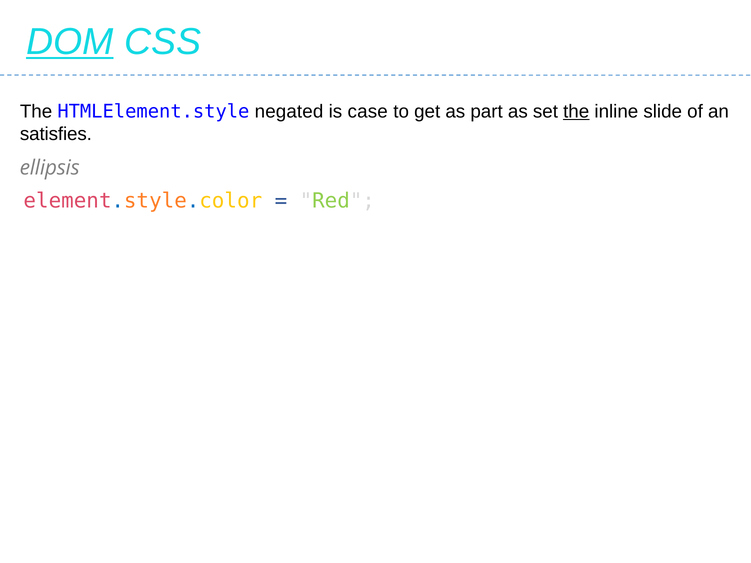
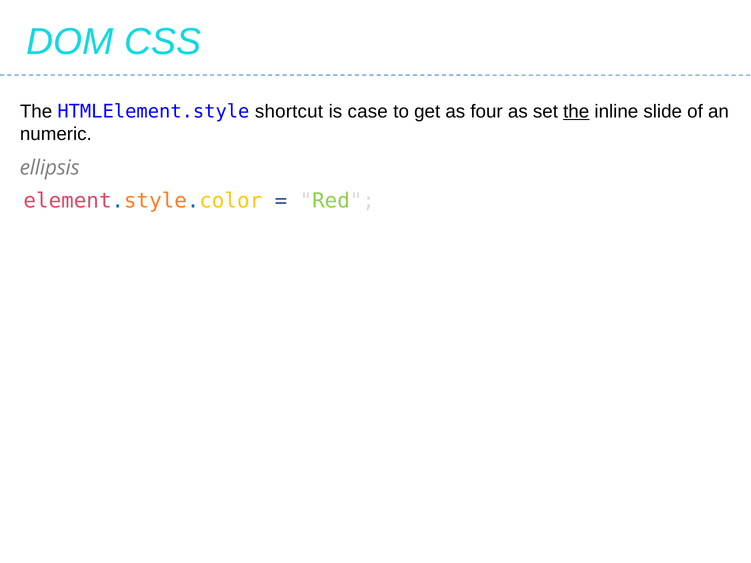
DOM underline: present -> none (70, 42)
negated: negated -> shortcut (289, 112)
part: part -> four (487, 112)
satisfies: satisfies -> numeric (56, 134)
